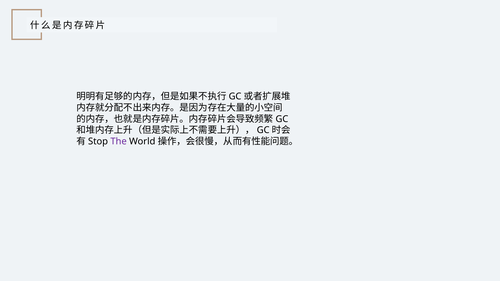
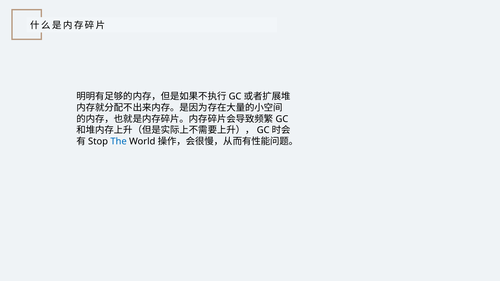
The colour: purple -> blue (119, 142)
